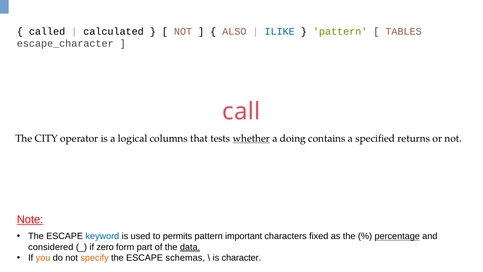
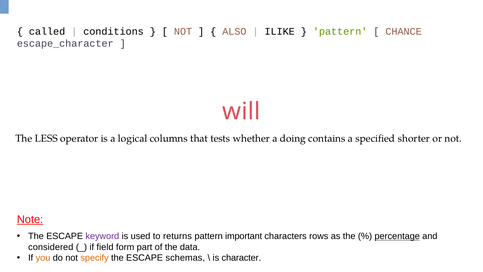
calculated: calculated -> conditions (114, 32)
ILIKE colour: blue -> black (280, 32)
TABLES: TABLES -> CHANCE (404, 32)
call: call -> will (241, 112)
CITY: CITY -> LESS (46, 138)
whether underline: present -> none (251, 138)
returns: returns -> shorter (414, 138)
keyword colour: blue -> purple (102, 236)
permits: permits -> returns (177, 236)
fixed: fixed -> rows (319, 236)
zero: zero -> field (105, 247)
data underline: present -> none (190, 247)
